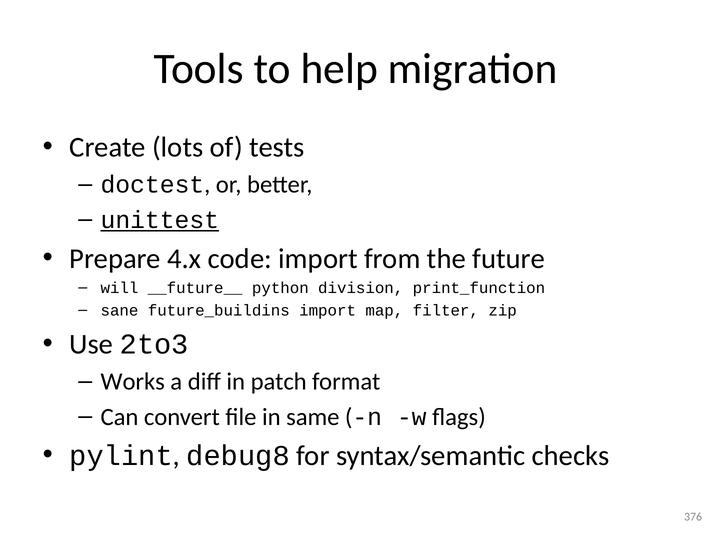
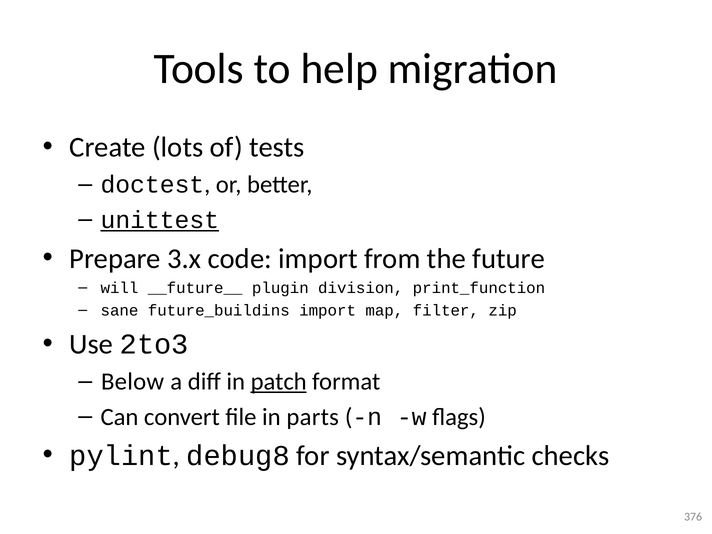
4.x: 4.x -> 3.x (184, 259)
python: python -> plugin (280, 288)
Works: Works -> Below (133, 382)
patch underline: none -> present (279, 382)
same: same -> parts (313, 417)
